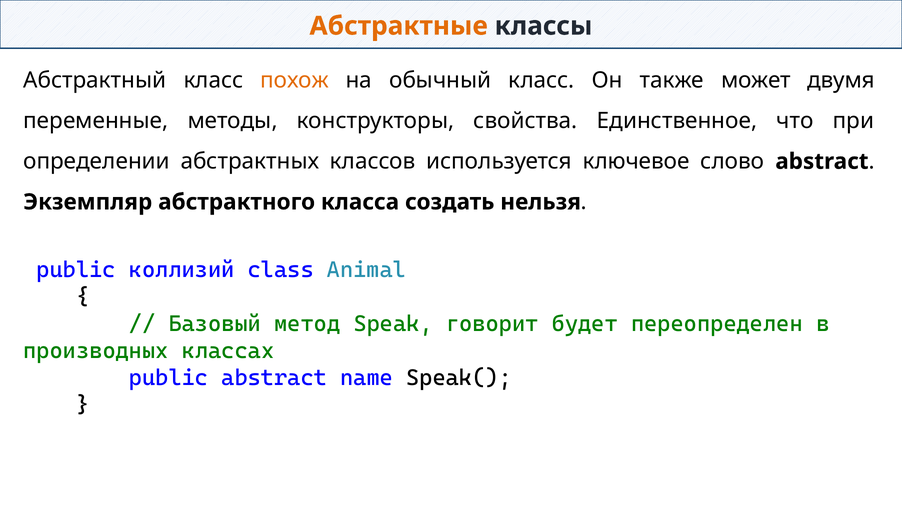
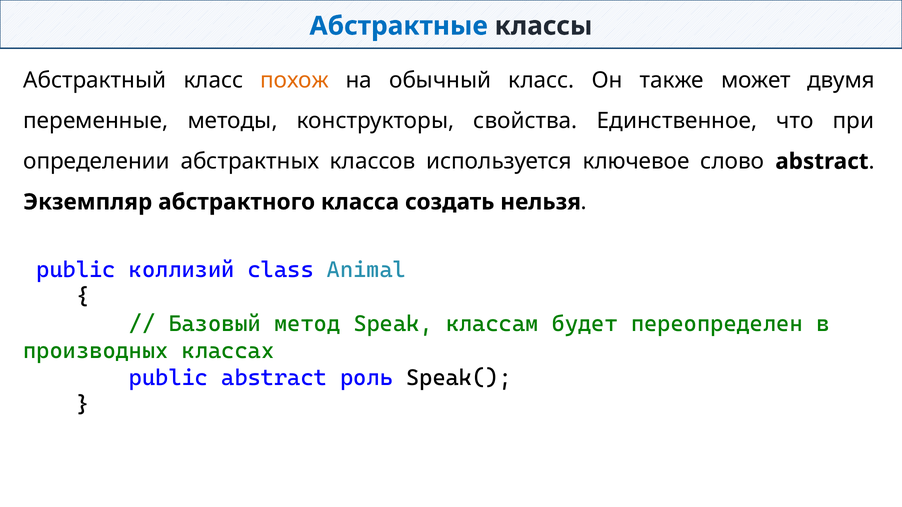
Абстрактные colour: orange -> blue (399, 26)
говорит: говорит -> классам (492, 324)
name: name -> роль (367, 378)
